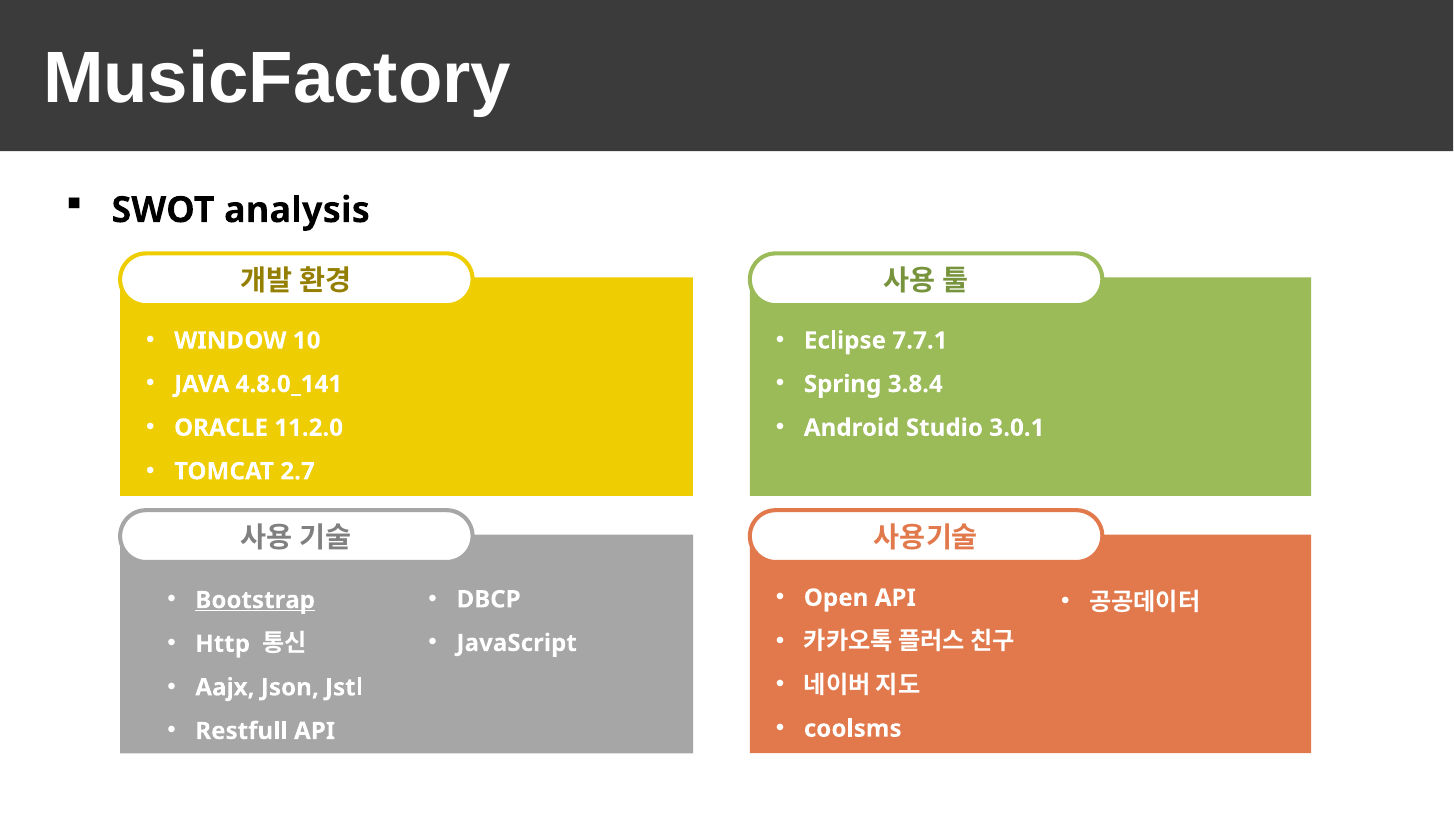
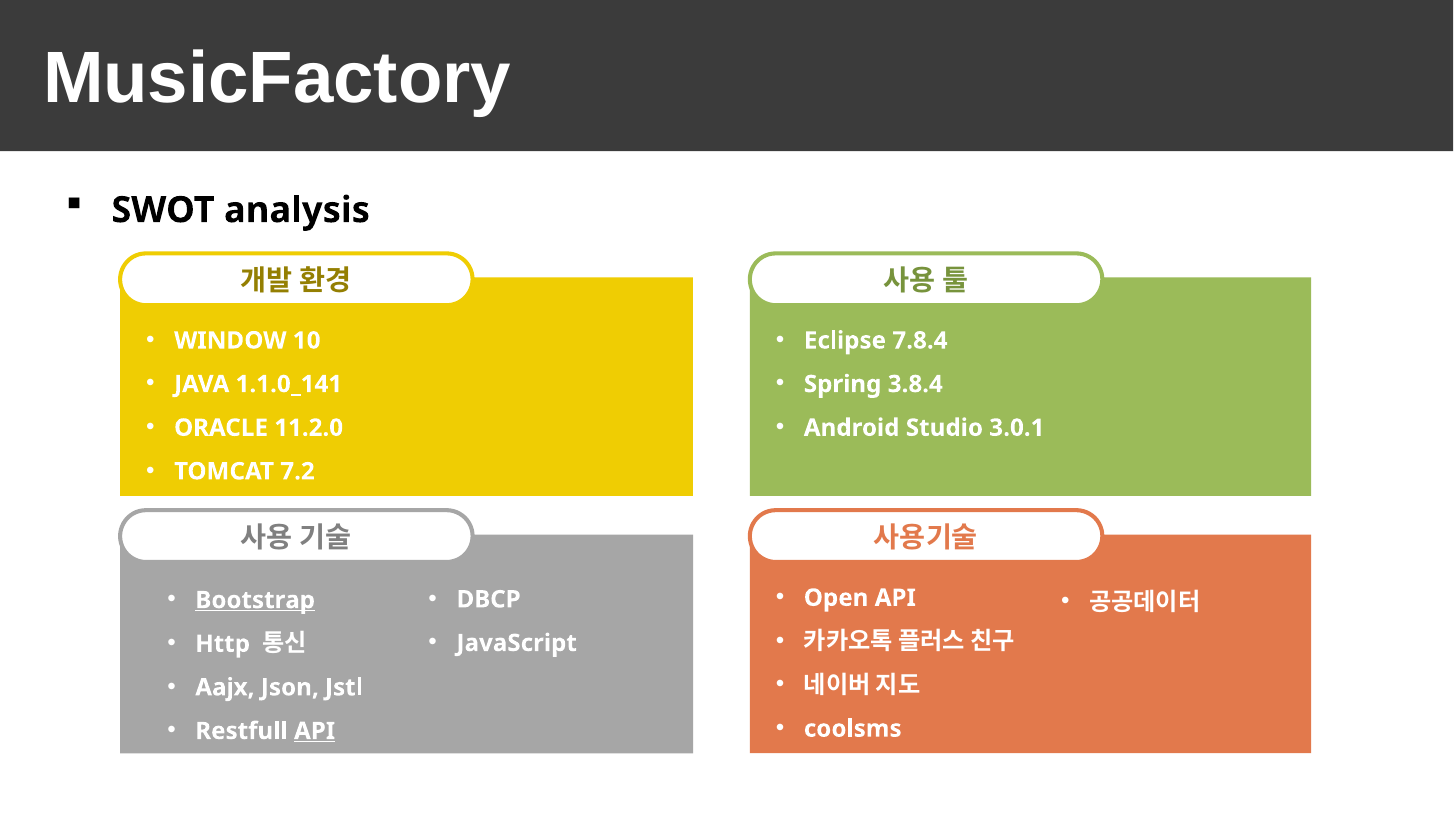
7.7.1: 7.7.1 -> 7.8.4 (920, 341)
4.8.0_141: 4.8.0_141 -> 1.1.0_141 (289, 384)
2.7: 2.7 -> 7.2 (298, 471)
API underline: none -> present (315, 731)
